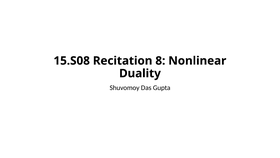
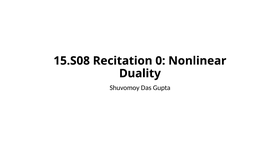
8: 8 -> 0 (160, 61)
